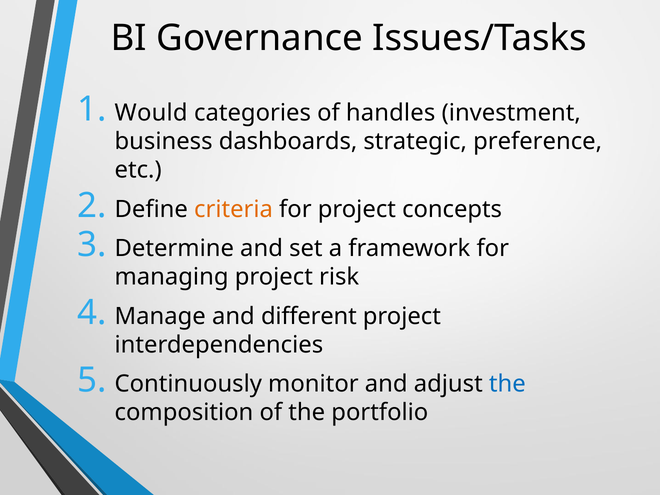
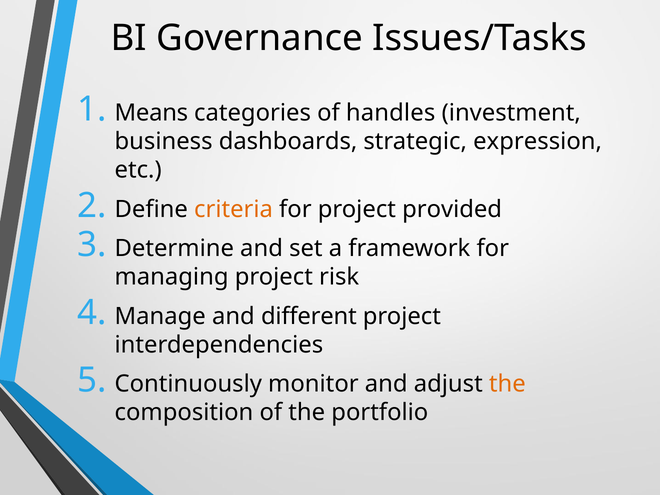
Would: Would -> Means (151, 113)
preference: preference -> expression (538, 141)
concepts: concepts -> provided (452, 209)
the colour: blue -> orange (507, 384)
